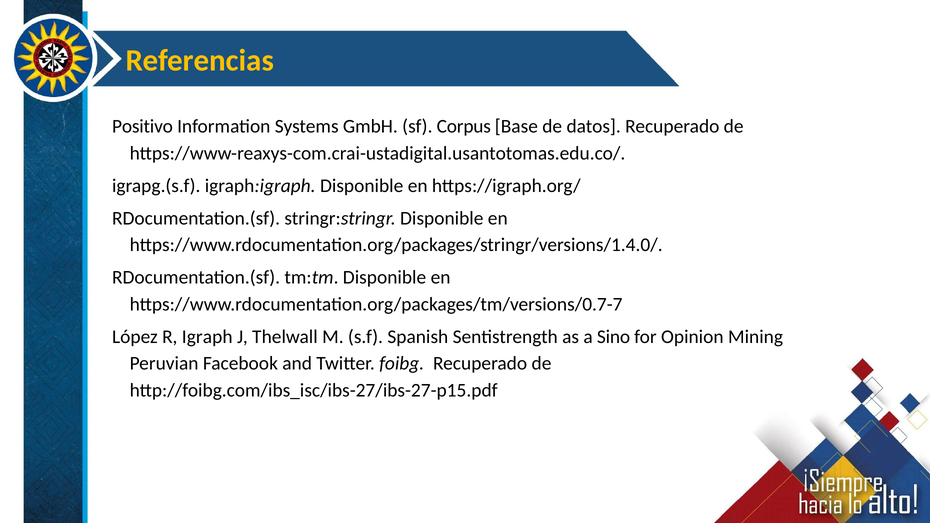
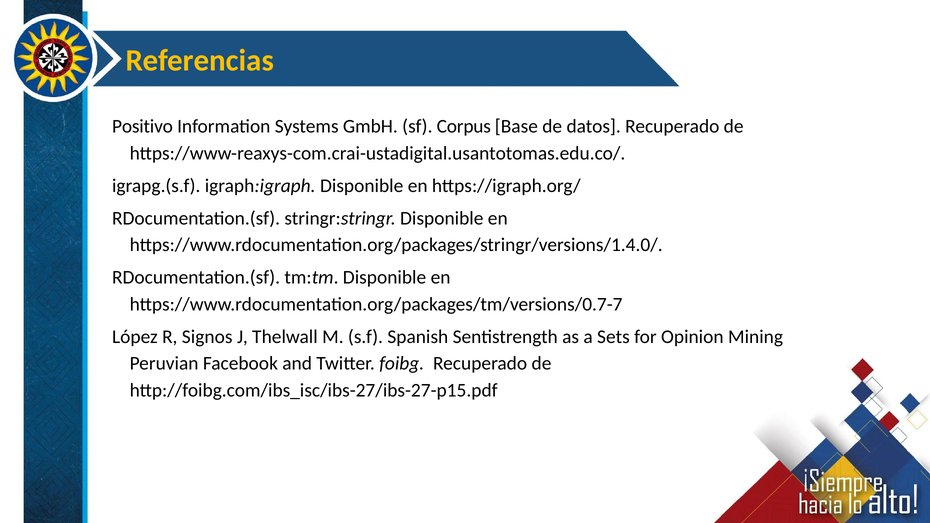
Igraph: Igraph -> Signos (207, 337)
Sino: Sino -> Sets (613, 337)
